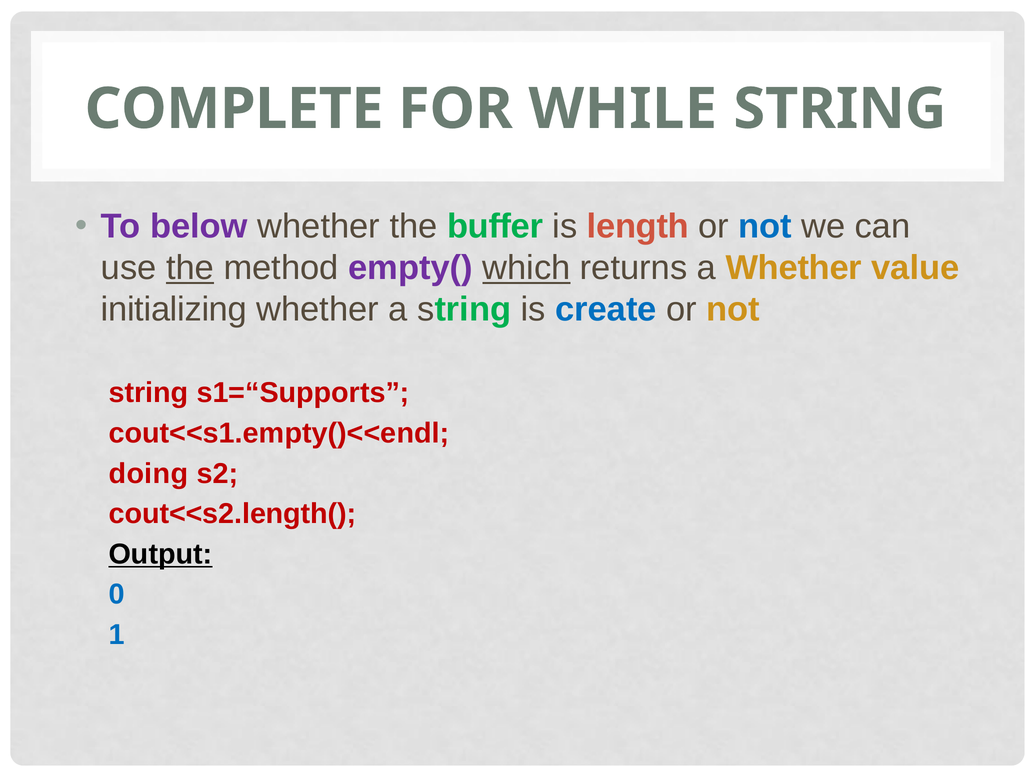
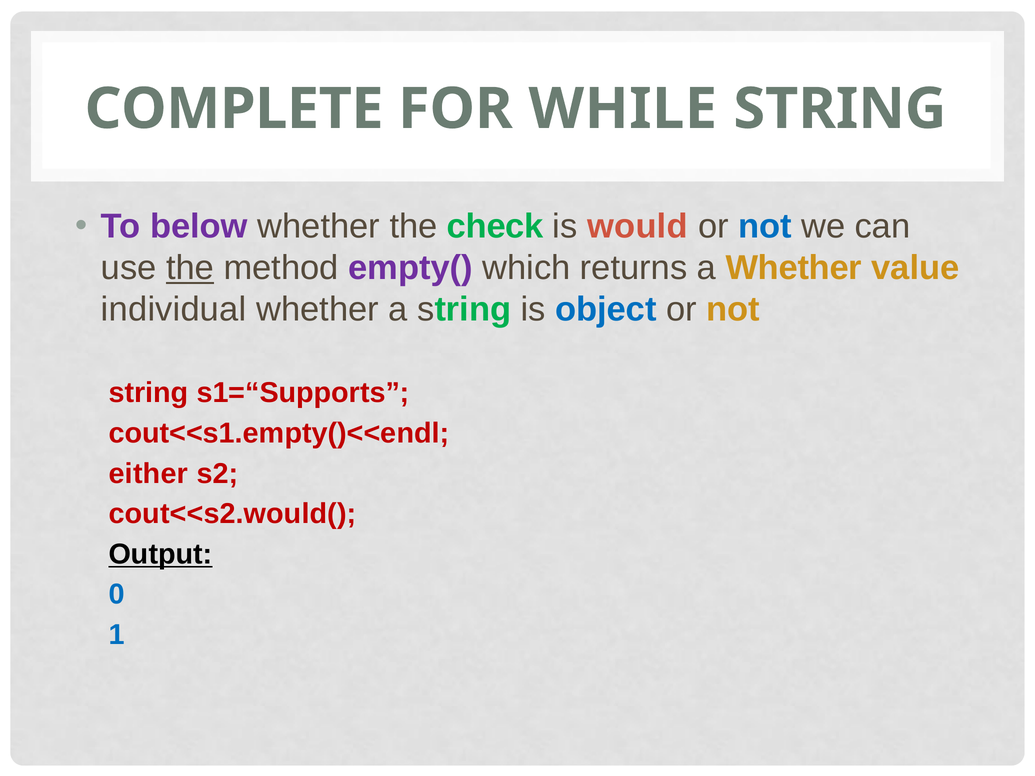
buffer: buffer -> check (495, 227)
length: length -> would (637, 227)
which underline: present -> none (526, 268)
initializing: initializing -> individual (174, 309)
create: create -> object (606, 309)
doing: doing -> either (148, 474)
cout<<s2.length(: cout<<s2.length( -> cout<<s2.would( (232, 514)
